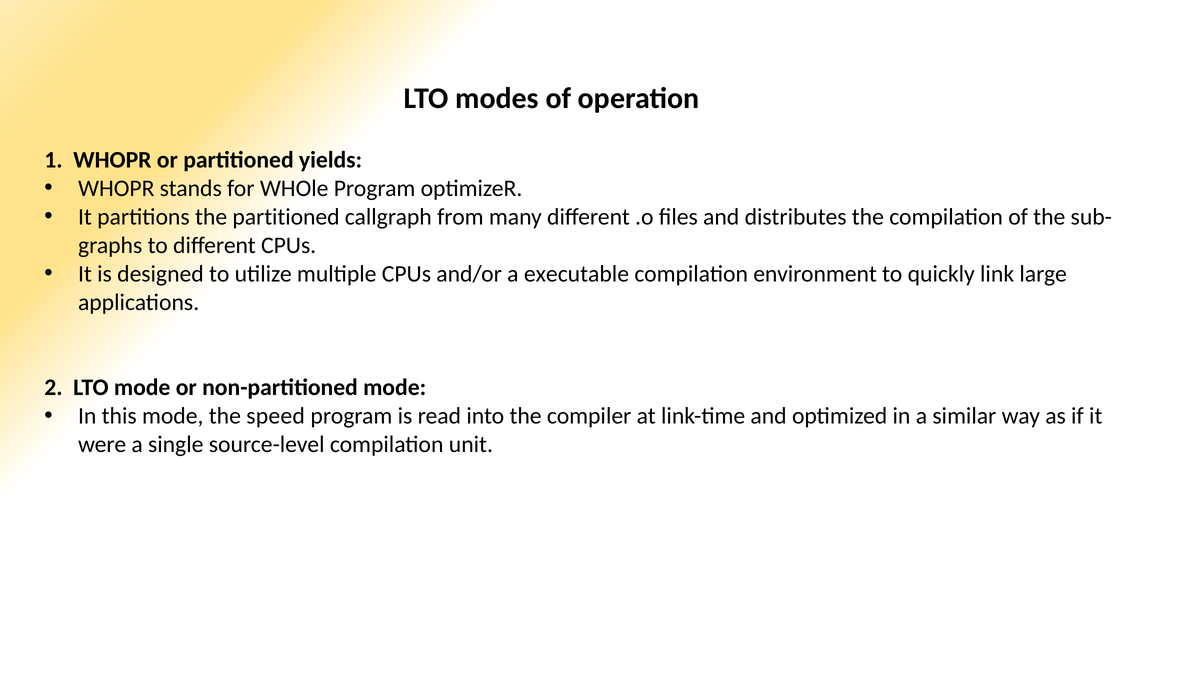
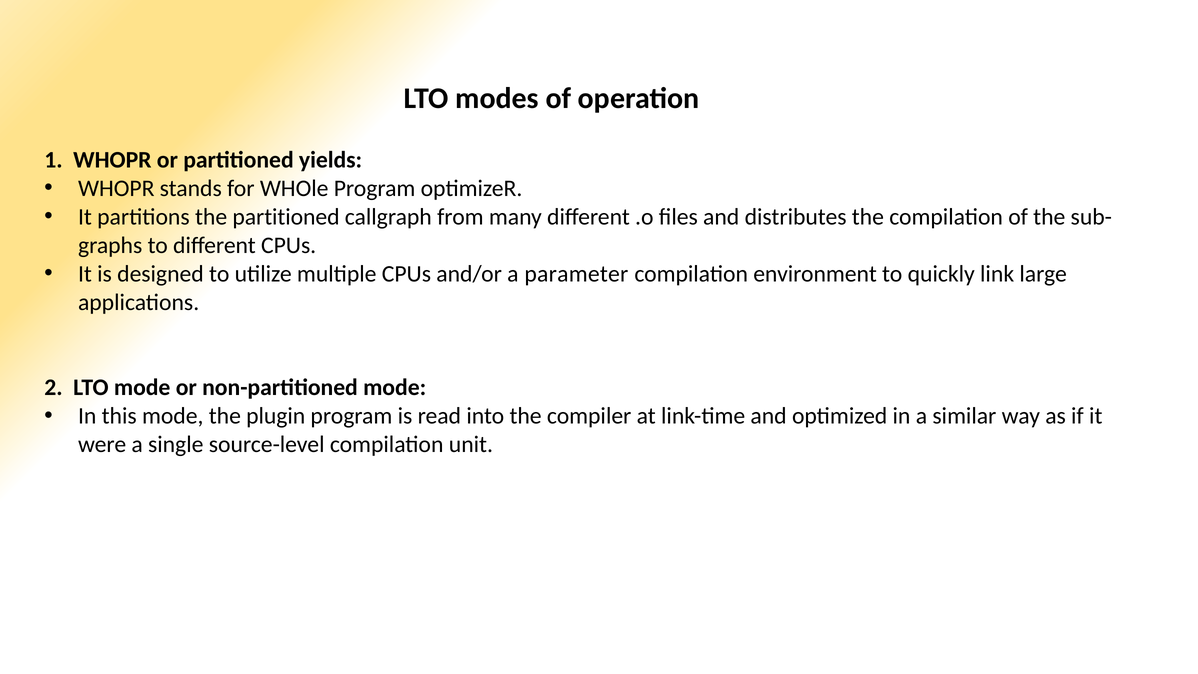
executable: executable -> parameter (576, 274)
speed: speed -> plugin (276, 416)
